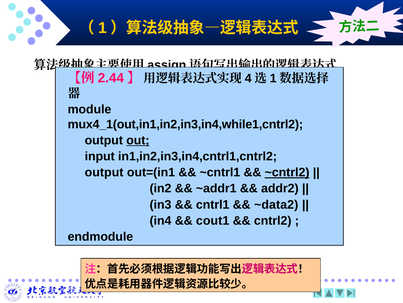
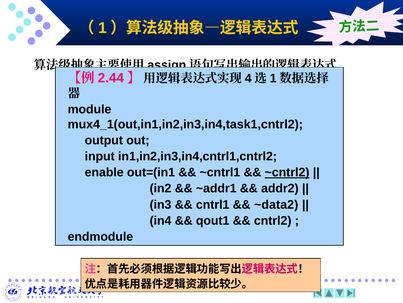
mux4_1(out,in1,in2,in3,in4,while1,cntrl2: mux4_1(out,in1,in2,in3,in4,while1,cntrl2 -> mux4_1(out,in1,in2,in3,in4,task1,cntrl2 (185, 124)
out underline: present -> none (138, 140)
output: output -> enable (104, 172)
cout1: cout1 -> qout1 (213, 220)
